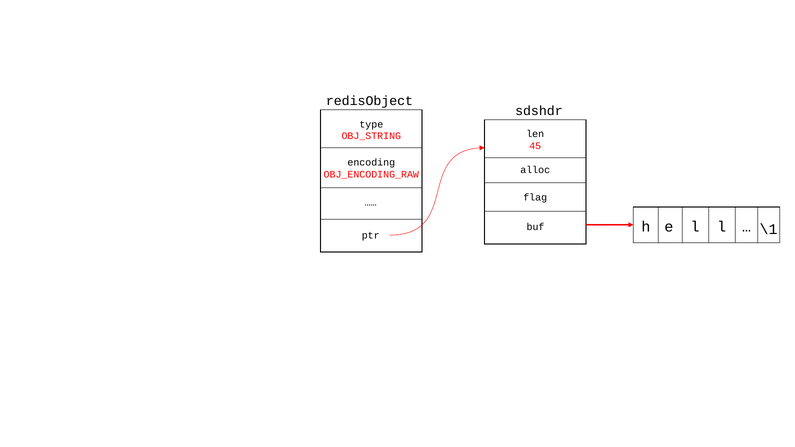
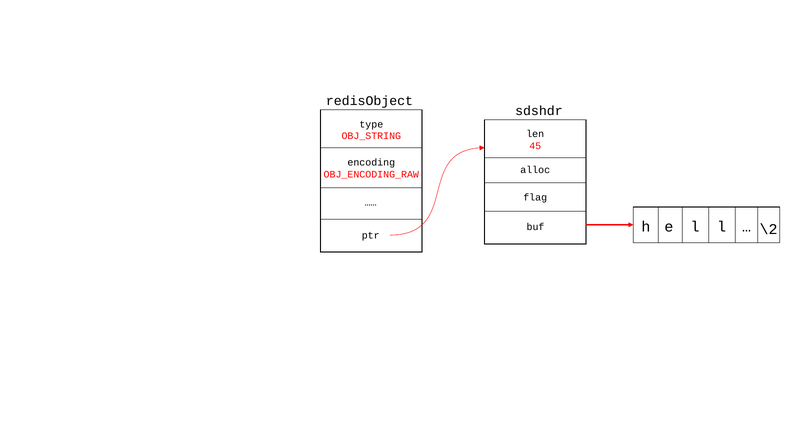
\1: \1 -> \2 (769, 229)
